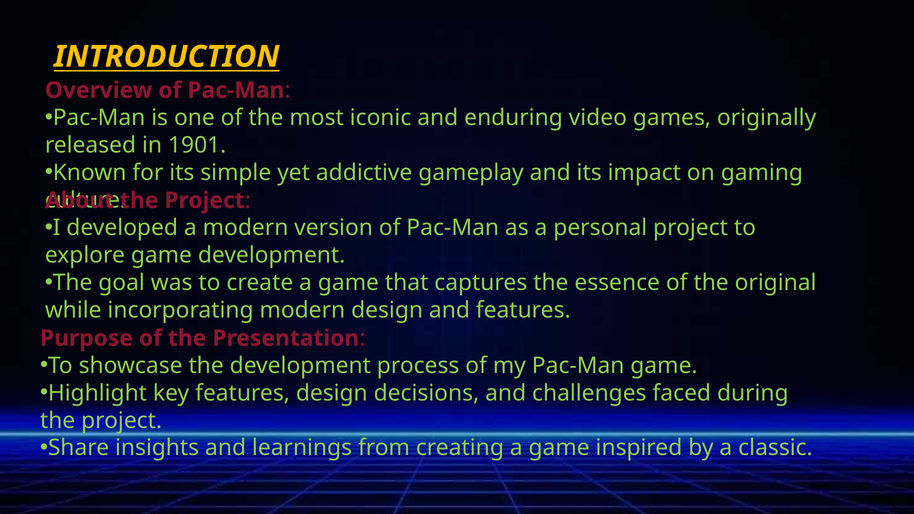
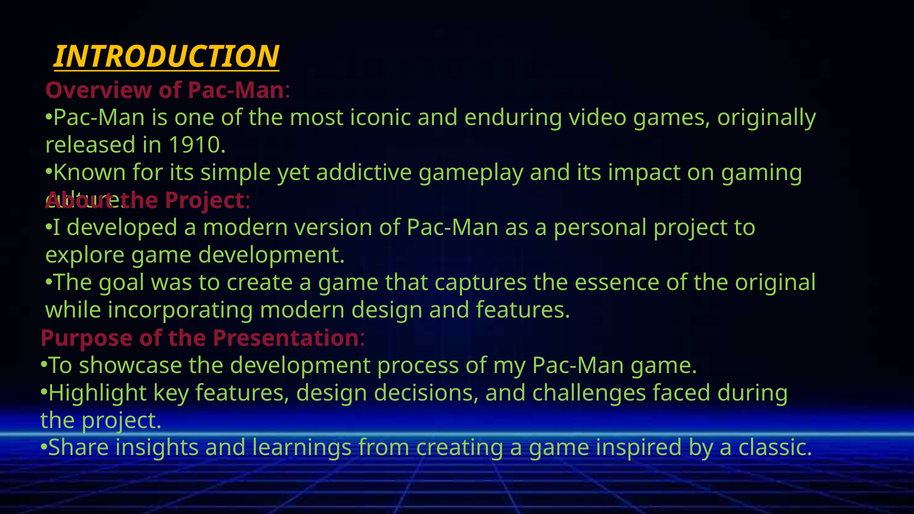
1901: 1901 -> 1910 (197, 145)
